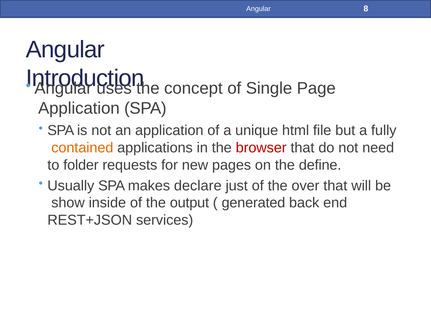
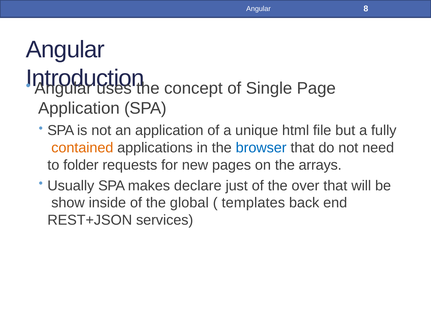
browser colour: red -> blue (261, 148)
define: define -> arrays (320, 165)
output: output -> global (189, 203)
generated: generated -> templates (253, 203)
